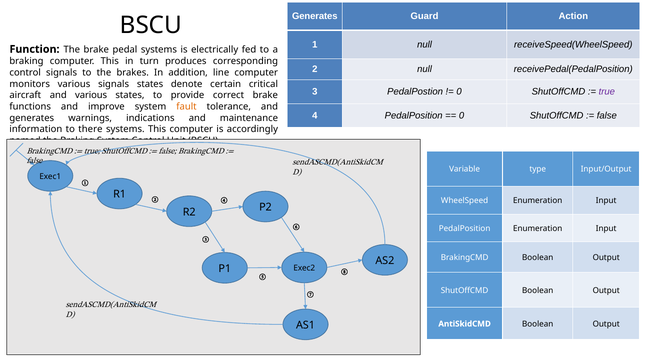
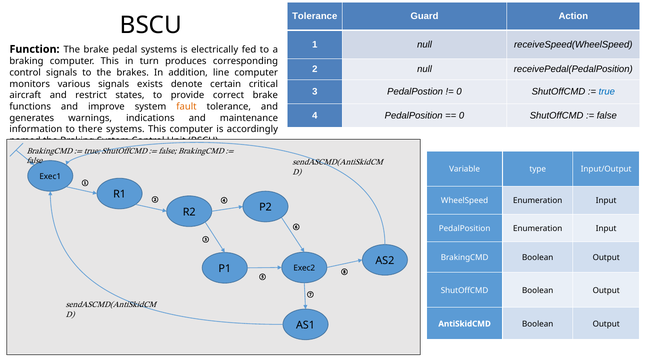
Generates: Generates -> Tolerance (315, 16)
signals states: states -> exists (150, 84)
true colour: purple -> blue (607, 92)
and various: various -> restrict (91, 95)
